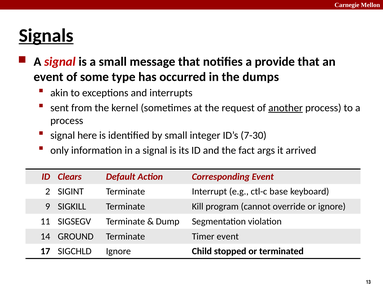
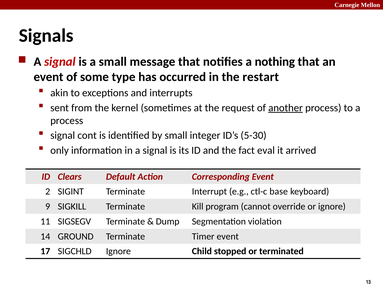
Signals underline: present -> none (46, 36)
provide: provide -> nothing (275, 62)
dumps: dumps -> restart (261, 77)
here: here -> cont (87, 136)
7-30: 7-30 -> 5-30 (254, 136)
args: args -> eval (266, 150)
